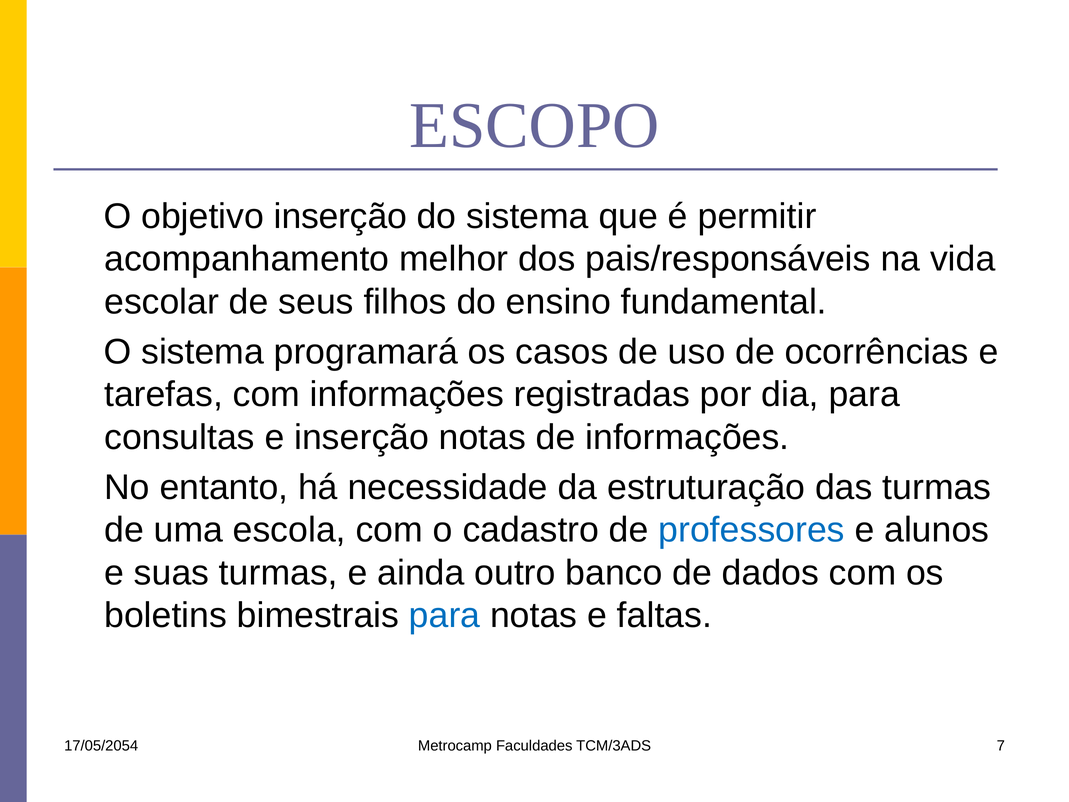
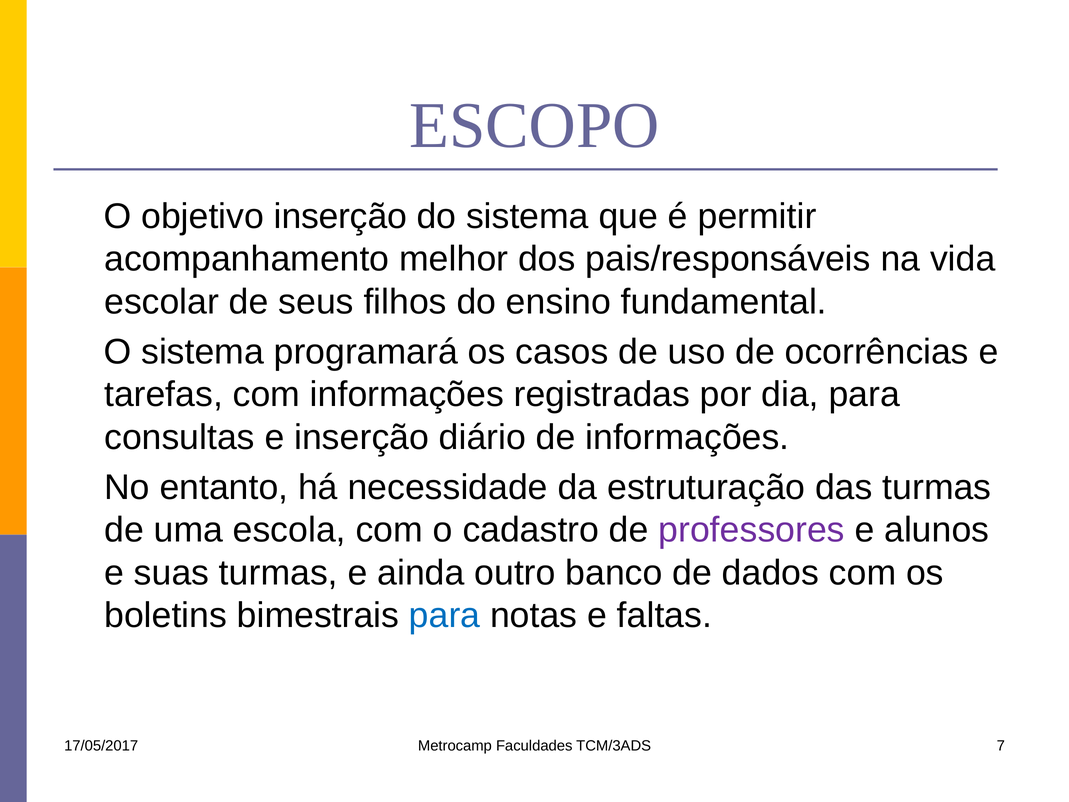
inserção notas: notas -> diário (482, 437)
professores colour: blue -> purple (752, 530)
17/05/2054: 17/05/2054 -> 17/05/2017 (101, 746)
